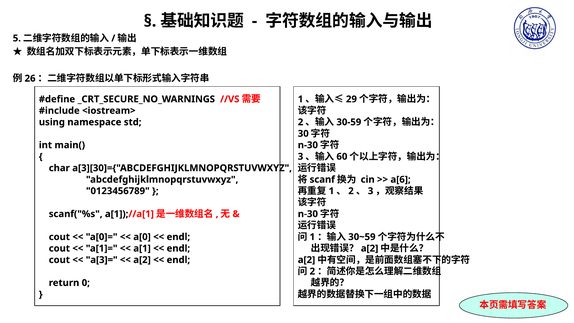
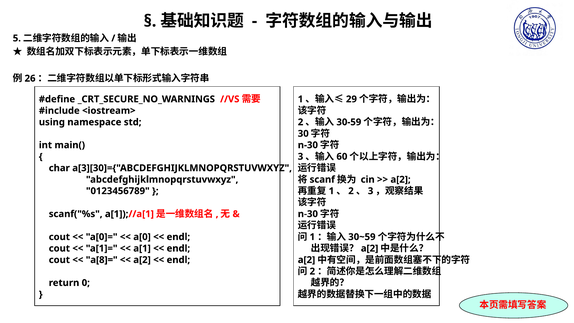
a[6: a[6 -> a[2 (401, 179)
a[3]=: a[3]= -> a[8]= (102, 260)
